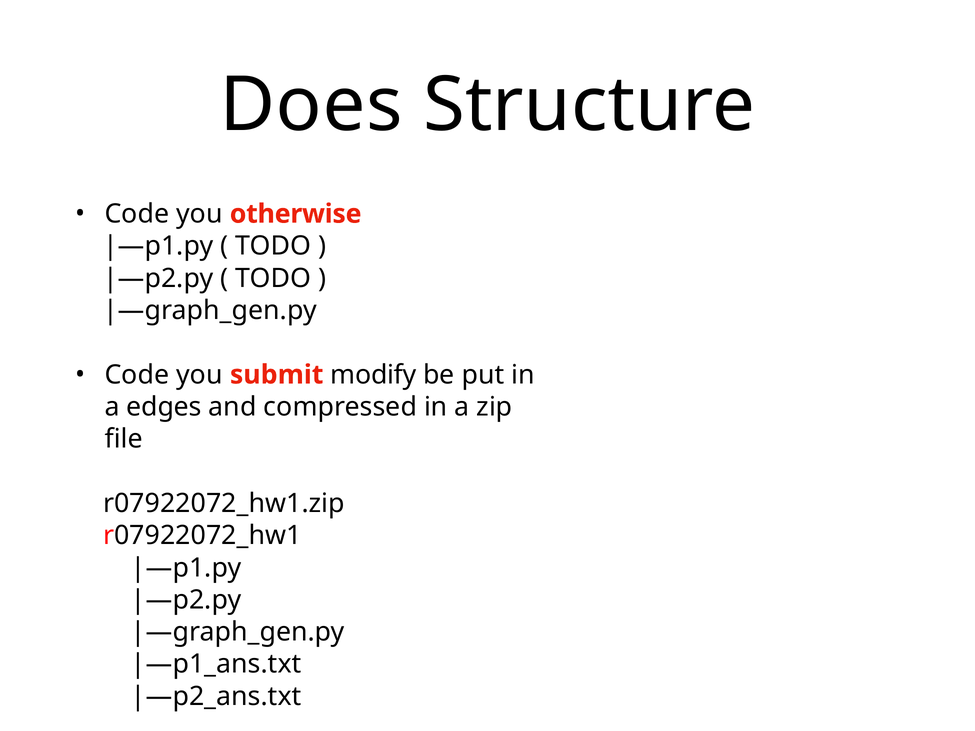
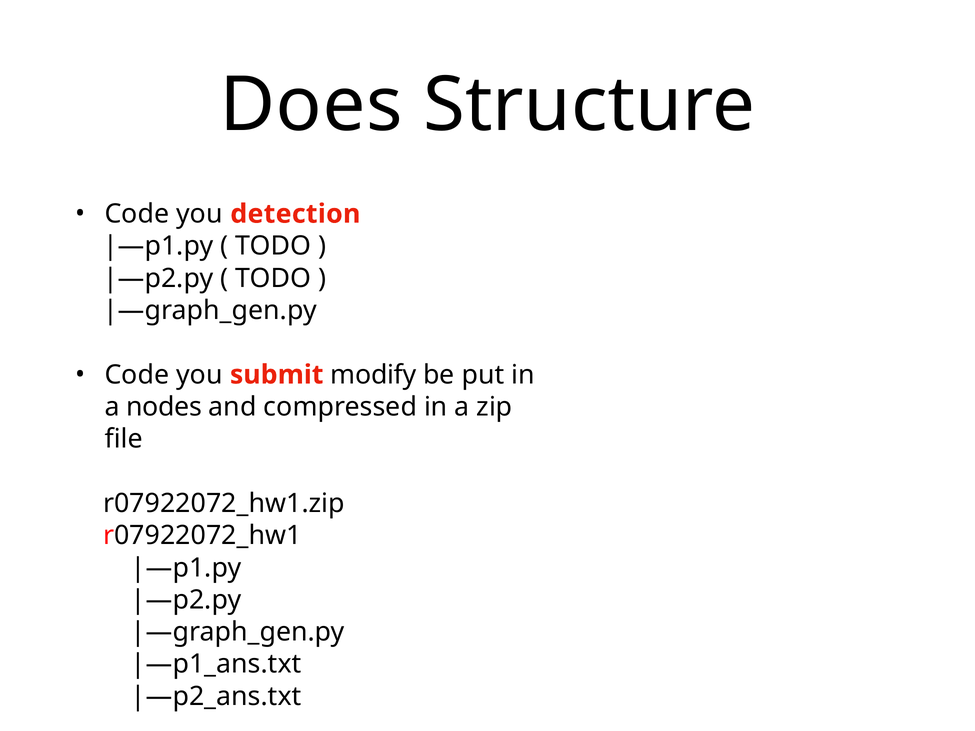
otherwise: otherwise -> detection (295, 214)
edges: edges -> nodes (164, 407)
